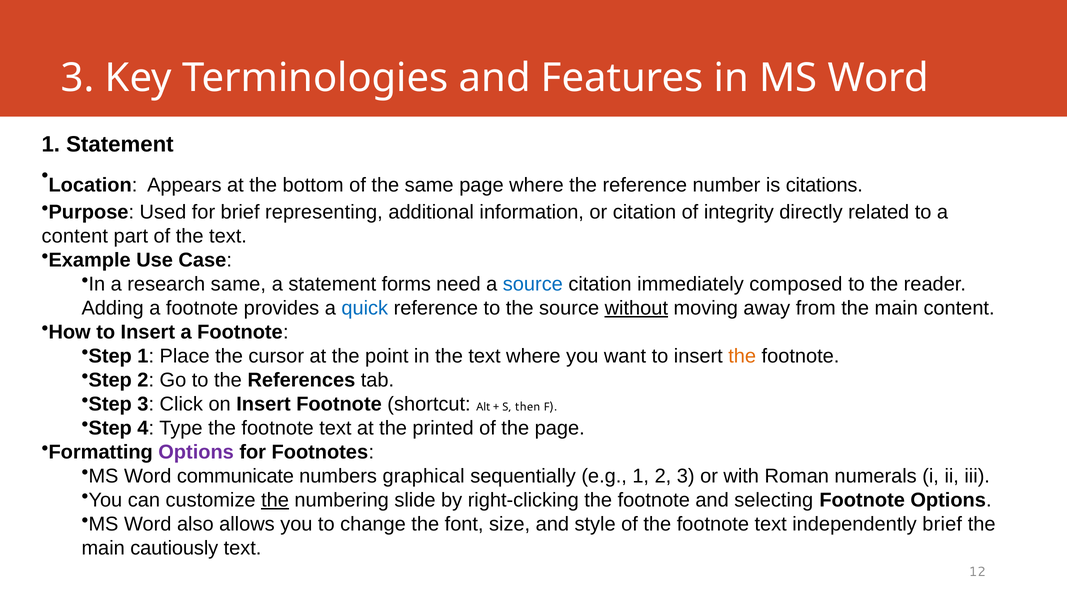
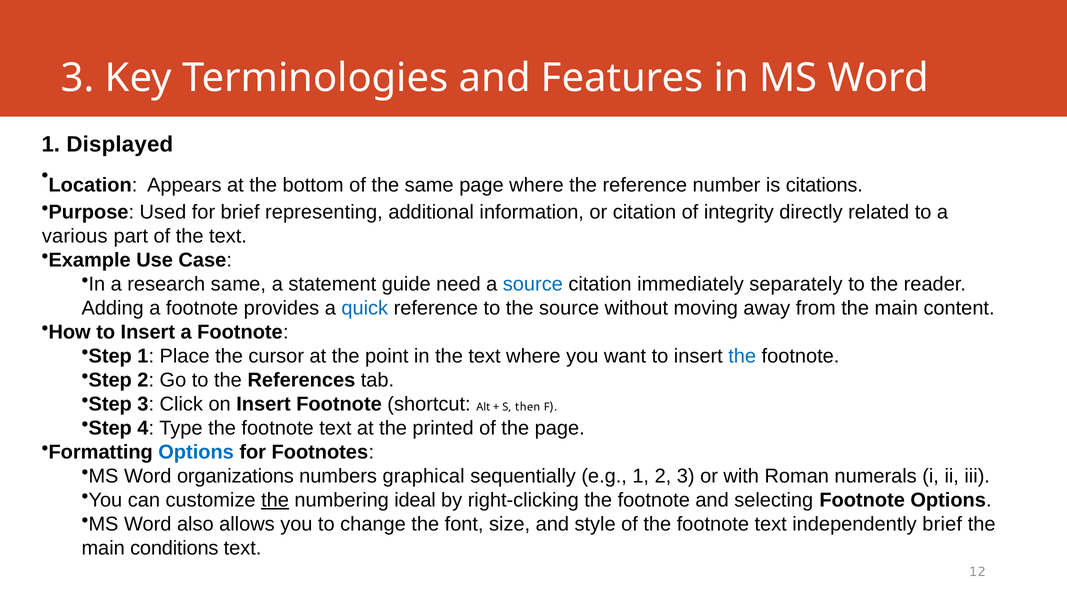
1 Statement: Statement -> Displayed (120, 144)
content: content -> various (75, 236)
forms: forms -> guide (406, 284)
composed: composed -> separately (796, 284)
without underline: present -> none (636, 308)
the colour: orange -> blue (742, 356)
Options colour: purple -> blue (196, 452)
communicate: communicate -> organizations (235, 476)
slide: slide -> ideal (415, 500)
cautiously: cautiously -> conditions (174, 548)
